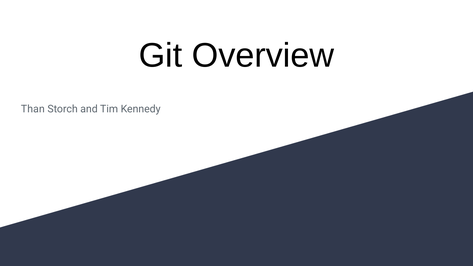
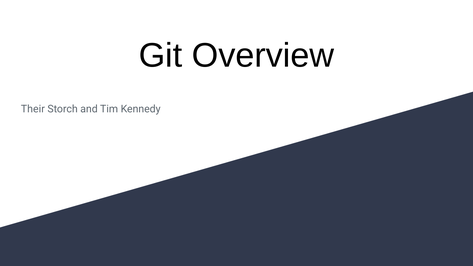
Than: Than -> Their (33, 109)
